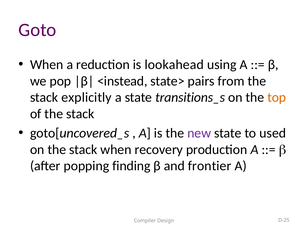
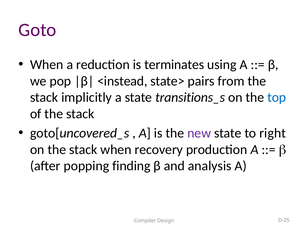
lookahead: lookahead -> terminates (174, 65)
explicitly: explicitly -> implicitly (87, 97)
top colour: orange -> blue (277, 97)
used: used -> right (273, 133)
frontier: frontier -> analysis (210, 166)
